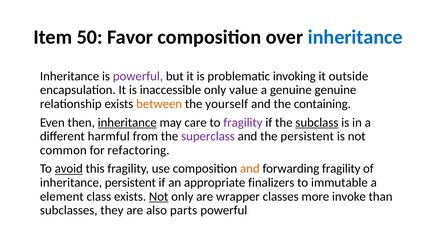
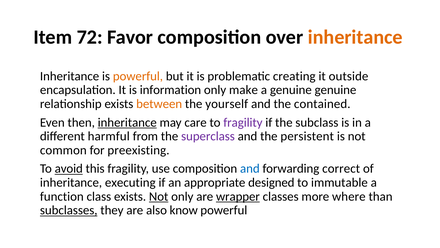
50: 50 -> 72 (90, 37)
inheritance colour: blue -> orange (355, 37)
powerful colour: purple -> orange (138, 76)
invoking: invoking -> creating (294, 76)
inaccessible: inaccessible -> information (170, 90)
value: value -> make (243, 90)
containing: containing -> contained (322, 104)
subclass underline: present -> none (317, 122)
refactoring: refactoring -> preexisting (139, 150)
and colour: orange -> blue (250, 168)
forwarding fragility: fragility -> correct (341, 168)
inheritance persistent: persistent -> executing (130, 182)
finalizers: finalizers -> designed (271, 182)
element: element -> function (62, 196)
wrapper underline: none -> present (238, 196)
invoke: invoke -> where (349, 196)
subclasses underline: none -> present (69, 210)
parts: parts -> know (184, 210)
